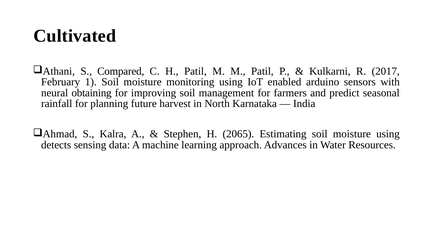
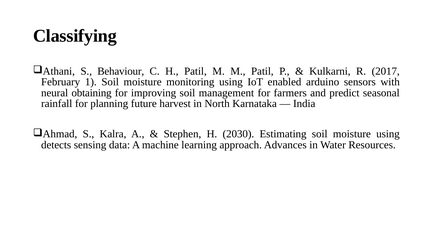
Cultivated: Cultivated -> Classifying (75, 36)
Compared: Compared -> Behaviour (121, 72)
2065: 2065 -> 2030 (238, 134)
